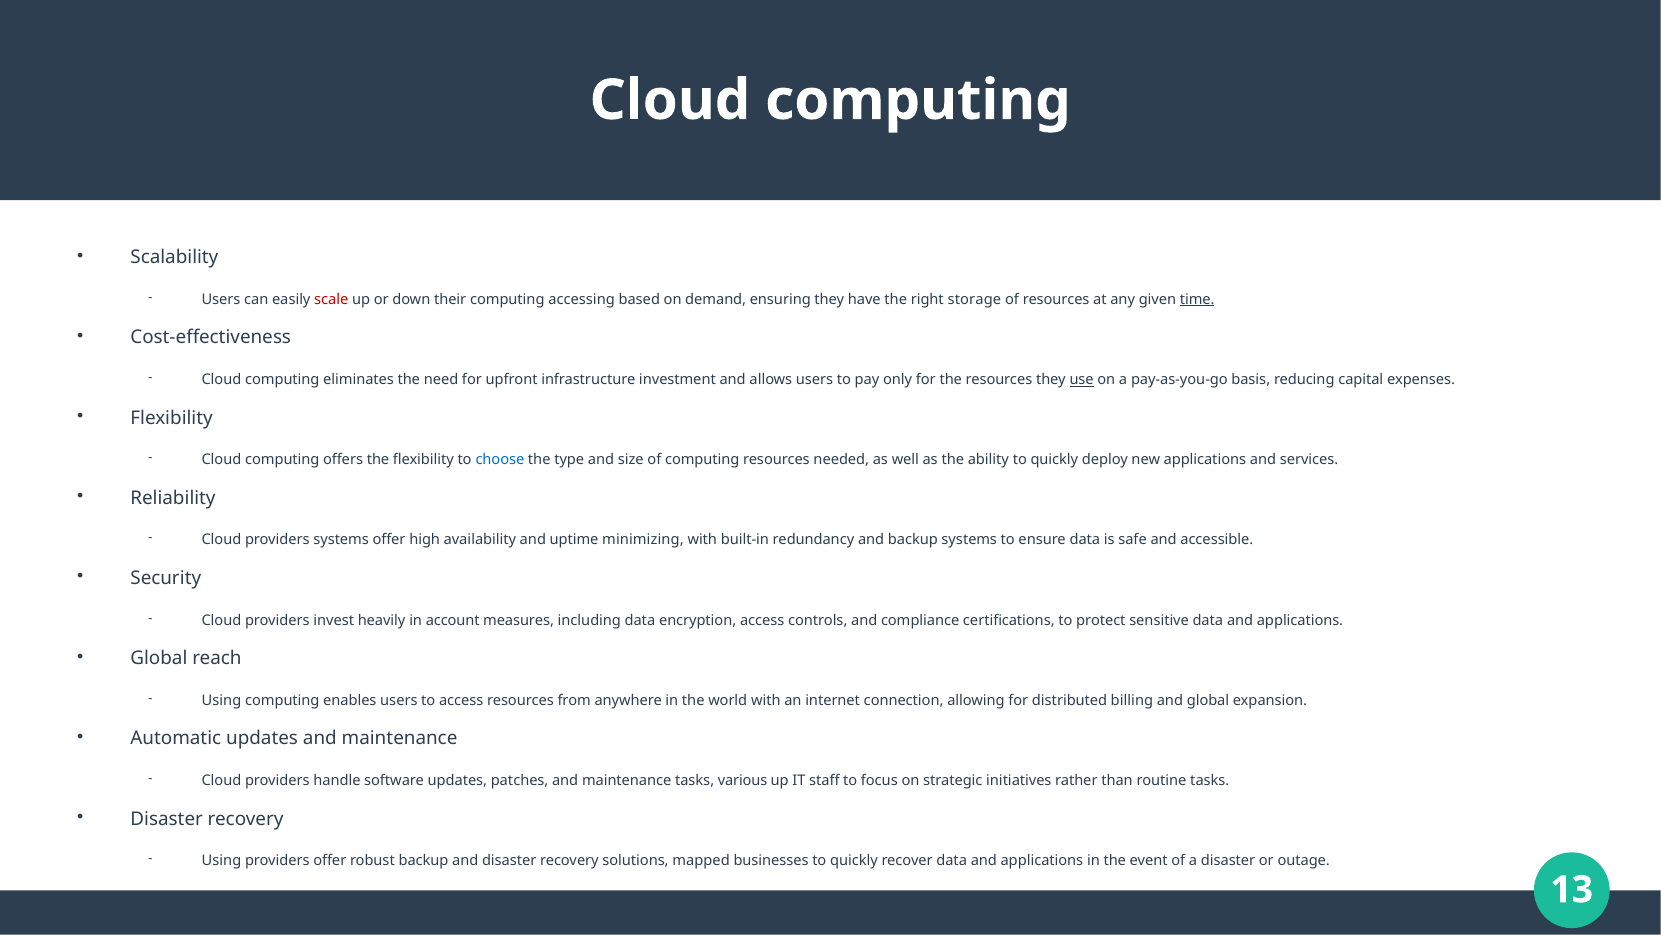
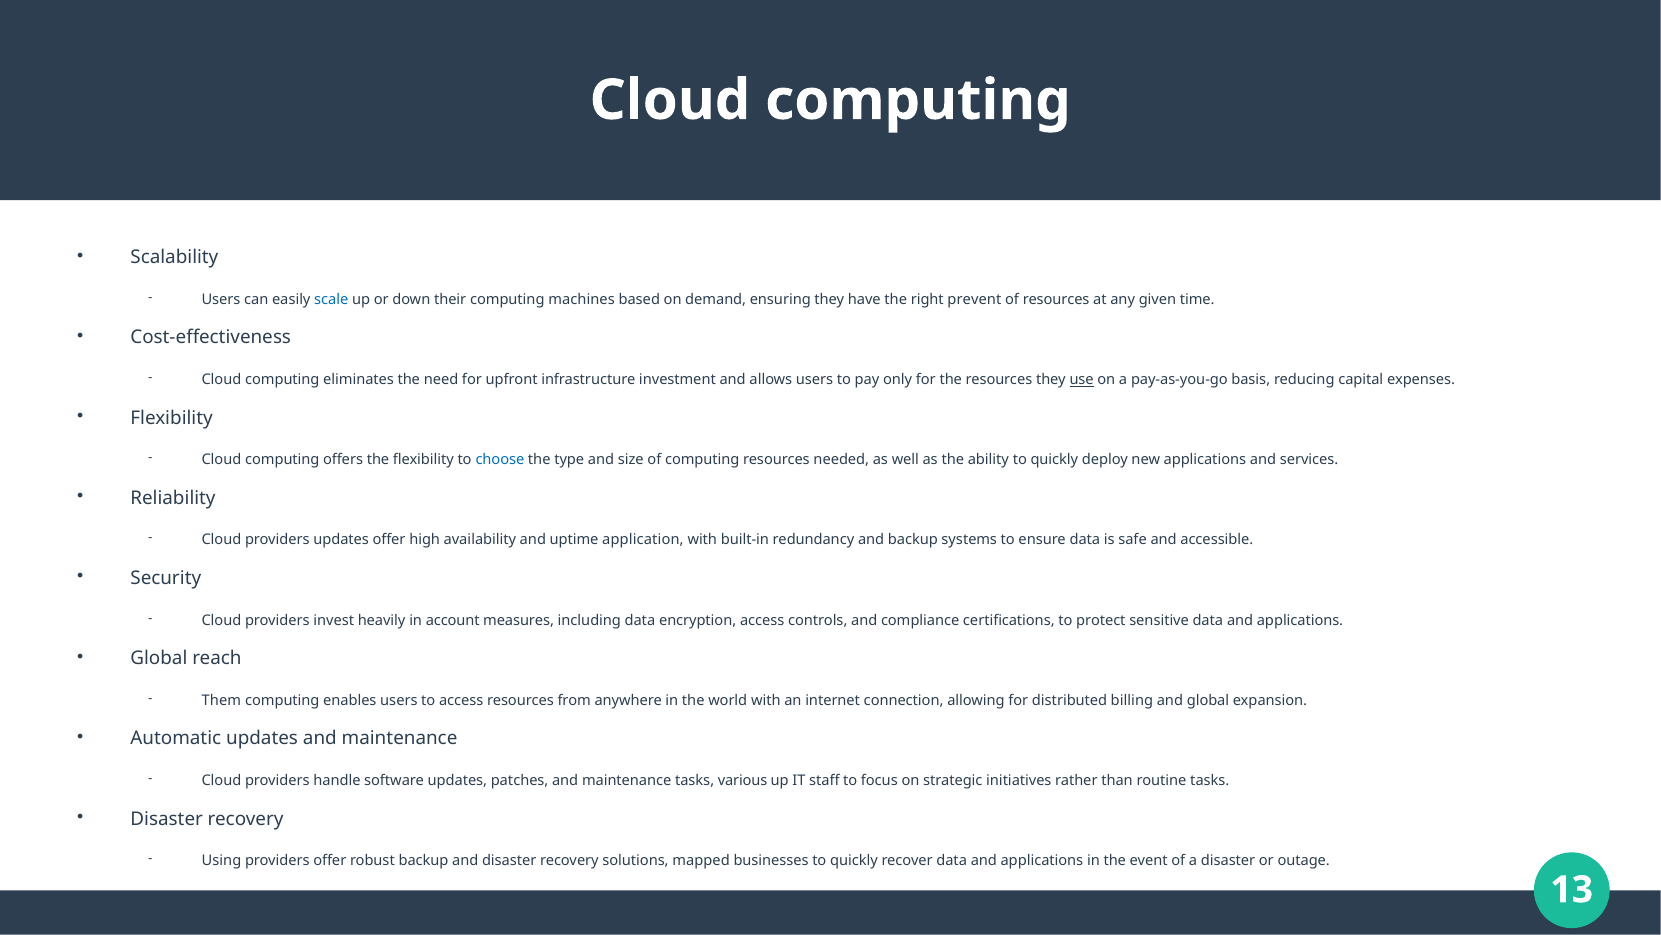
scale colour: red -> blue (331, 299)
accessing: accessing -> machines (582, 299)
storage: storage -> prevent (974, 299)
time underline: present -> none (1197, 299)
providers systems: systems -> updates (341, 540)
minimizing: minimizing -> application (643, 540)
Using: Using -> Them (221, 700)
